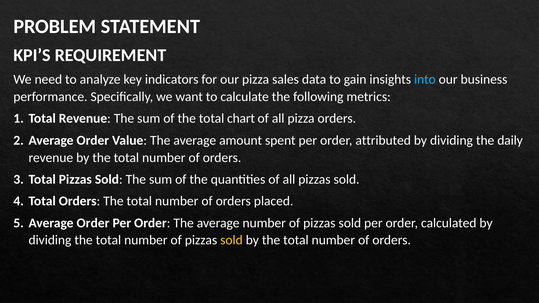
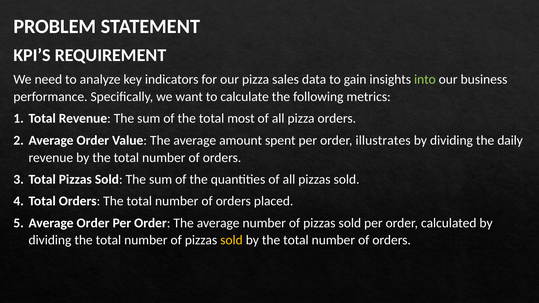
into colour: light blue -> light green (425, 80)
chart: chart -> most (241, 119)
attributed: attributed -> illustrates (383, 140)
